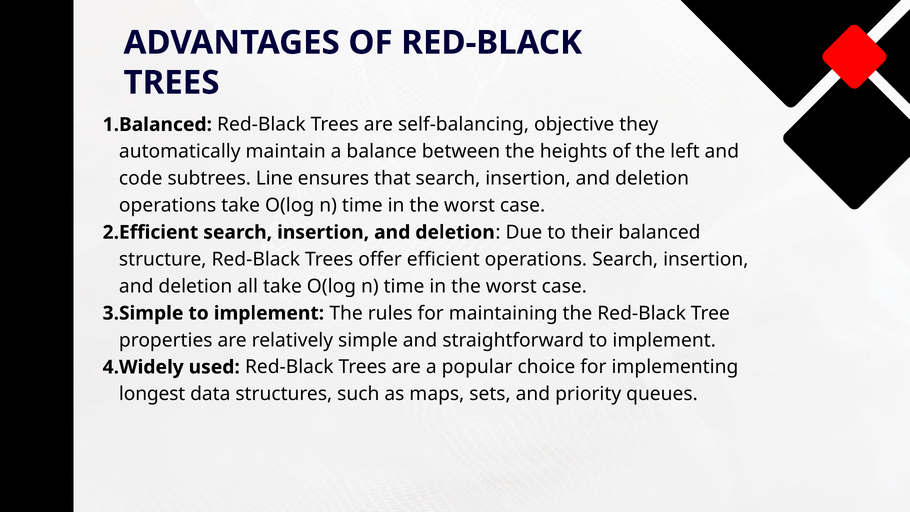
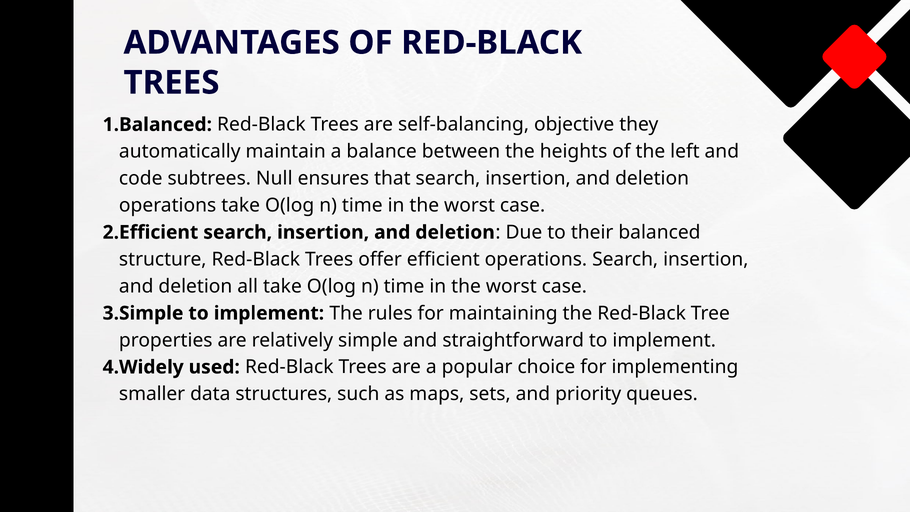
Line: Line -> Null (274, 178)
longest: longest -> smaller (152, 394)
